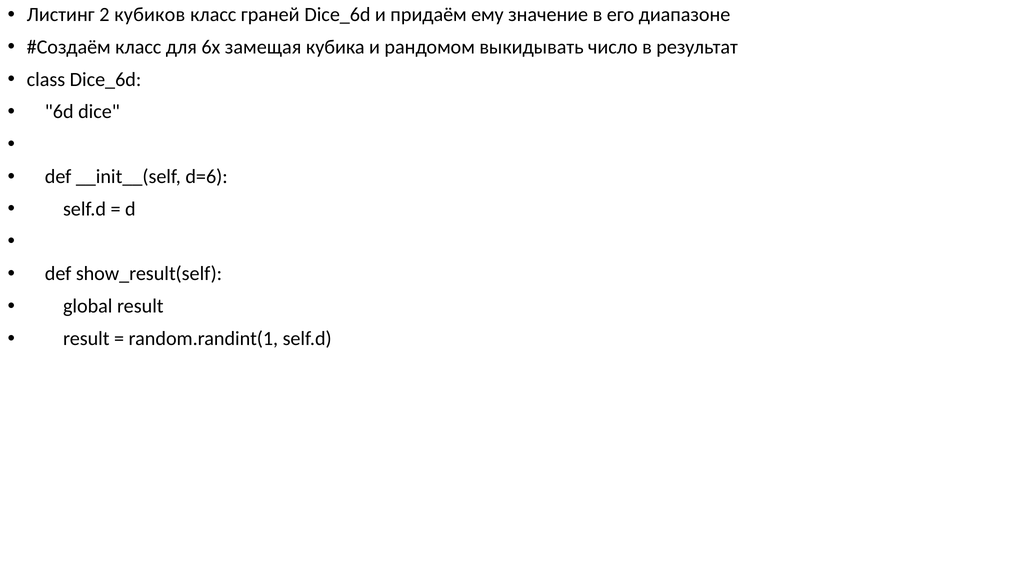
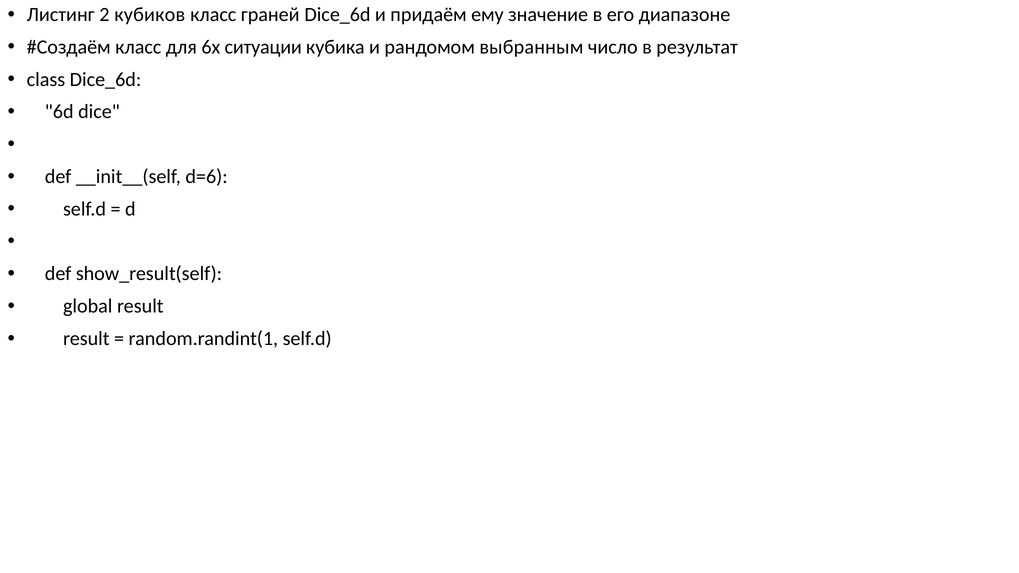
замещая: замещая -> ситуации (263, 47)
выкидывать: выкидывать -> выбранным (531, 47)
